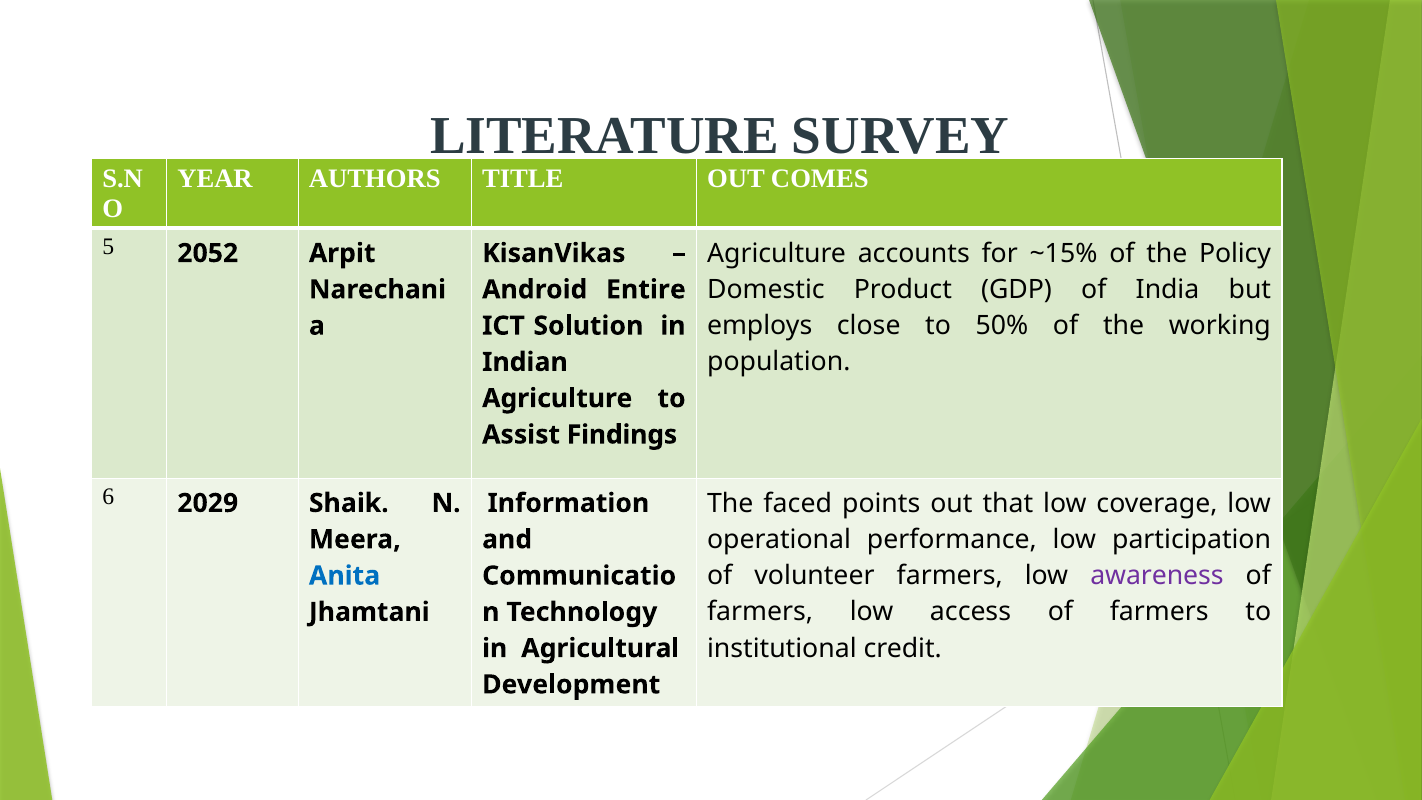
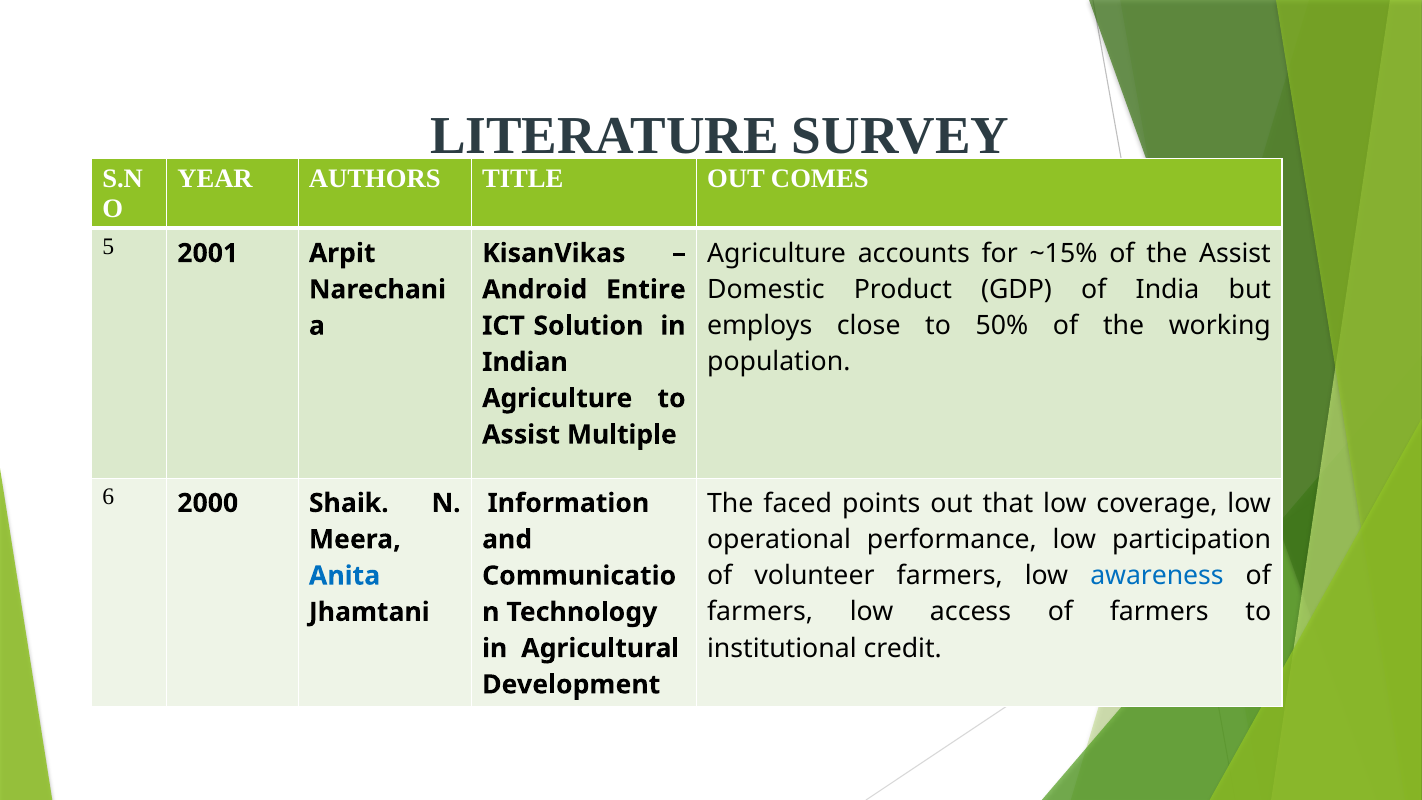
the Policy: Policy -> Assist (1235, 253)
2052: 2052 -> 2001 (208, 253)
Findings: Findings -> Multiple (622, 435)
2029: 2029 -> 2000 (208, 503)
awareness colour: purple -> blue (1157, 576)
